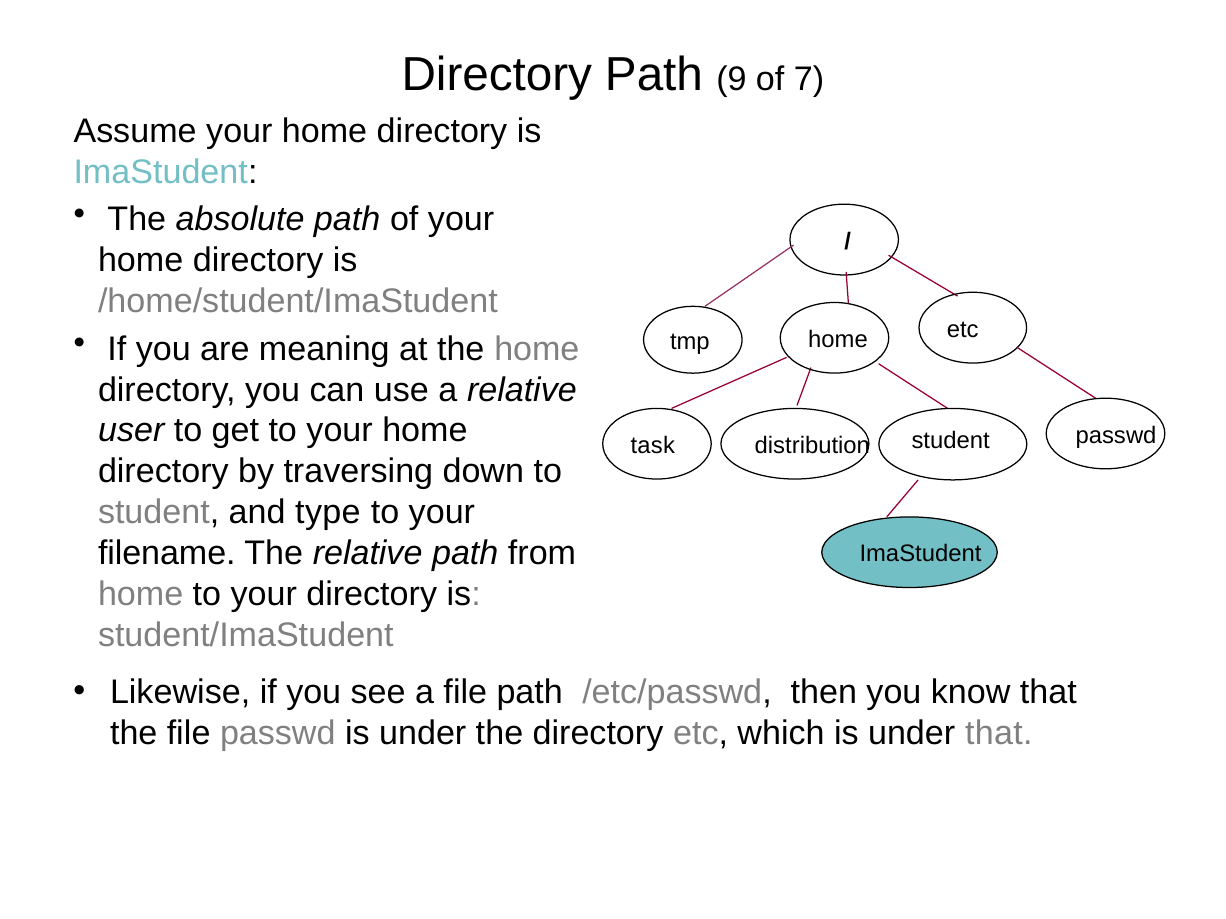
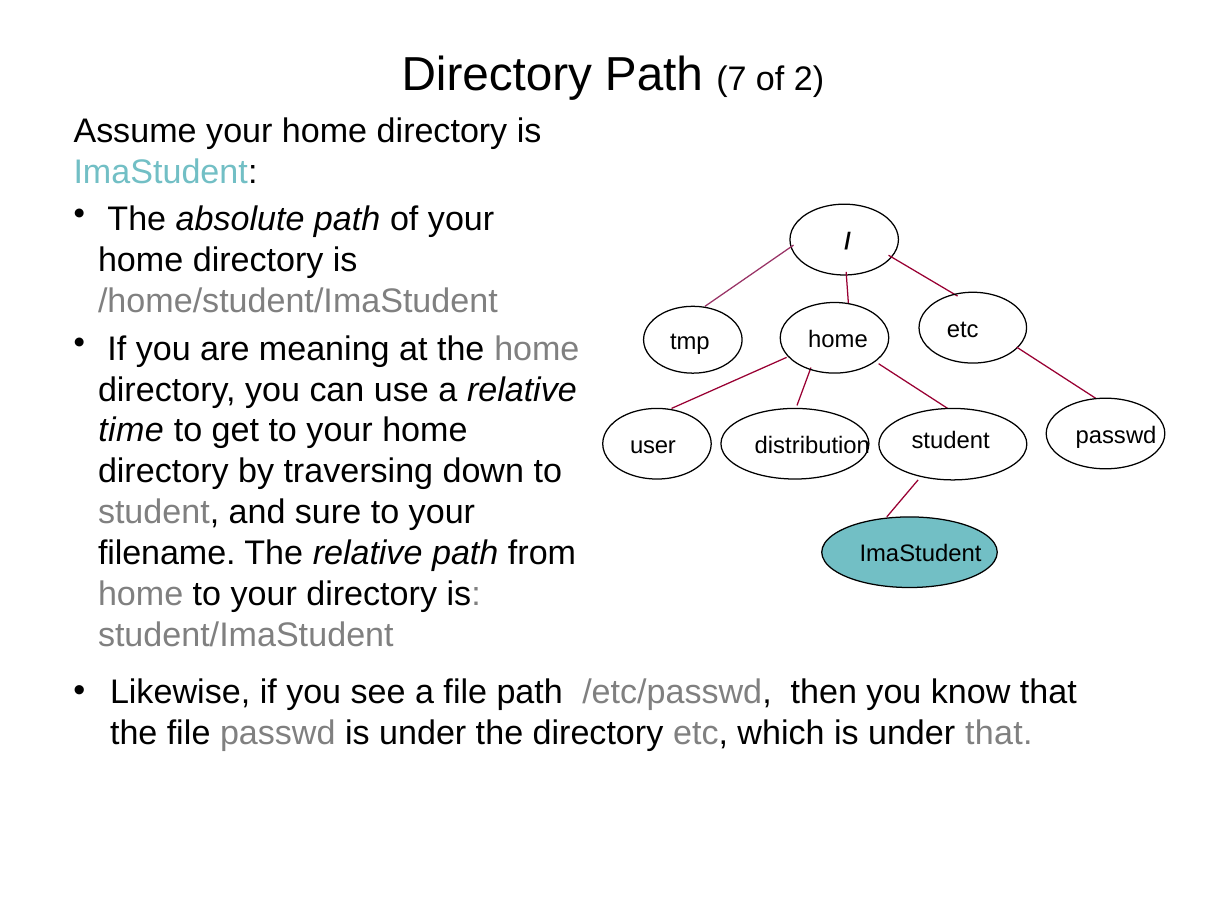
9: 9 -> 7 (731, 79)
7: 7 -> 2 (809, 79)
user: user -> time (131, 431)
task: task -> user (653, 446)
type: type -> sure (328, 513)
